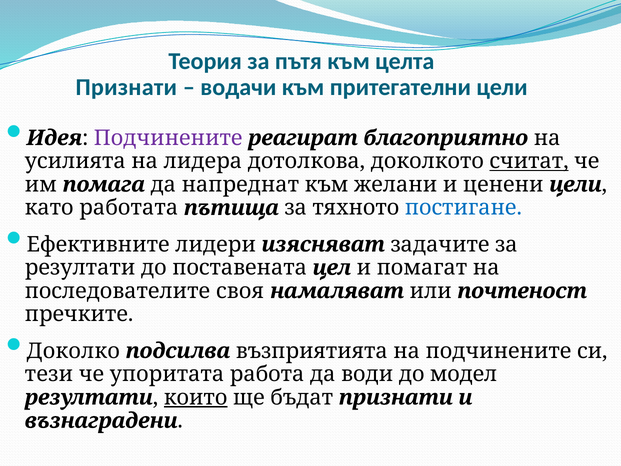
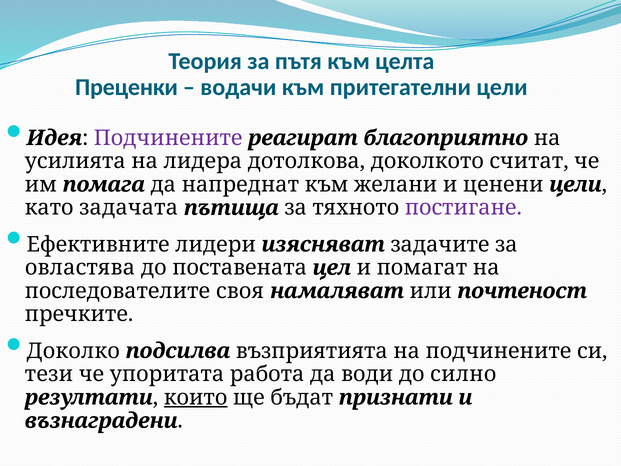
Признати: Признати -> Преценки (126, 87)
считат underline: present -> none (529, 161)
работата: работата -> задачата (129, 208)
постигане colour: blue -> purple (463, 208)
резултати: резултати -> овластява (80, 268)
модел: модел -> силно (463, 374)
